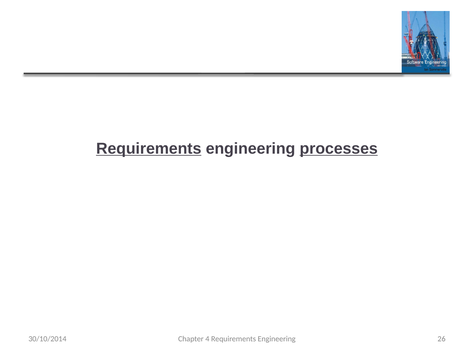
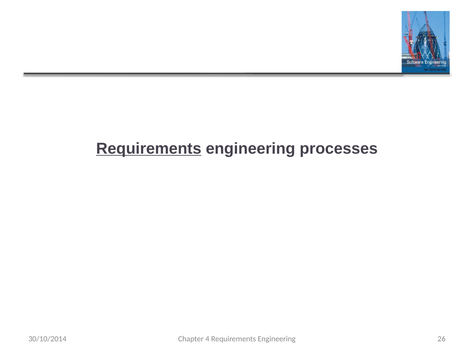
processes underline: present -> none (339, 149)
